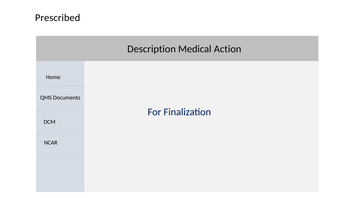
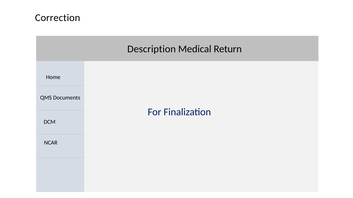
Prescribed: Prescribed -> Correction (58, 18)
Action: Action -> Return (228, 49)
